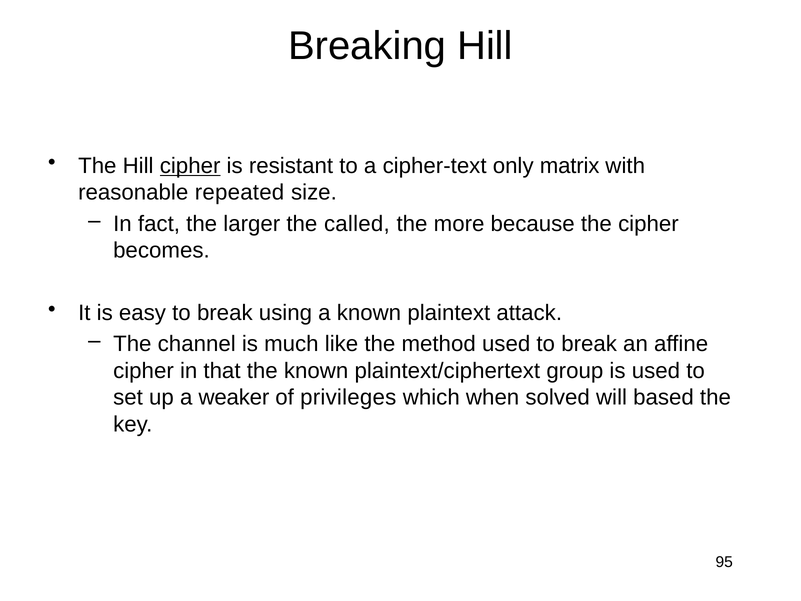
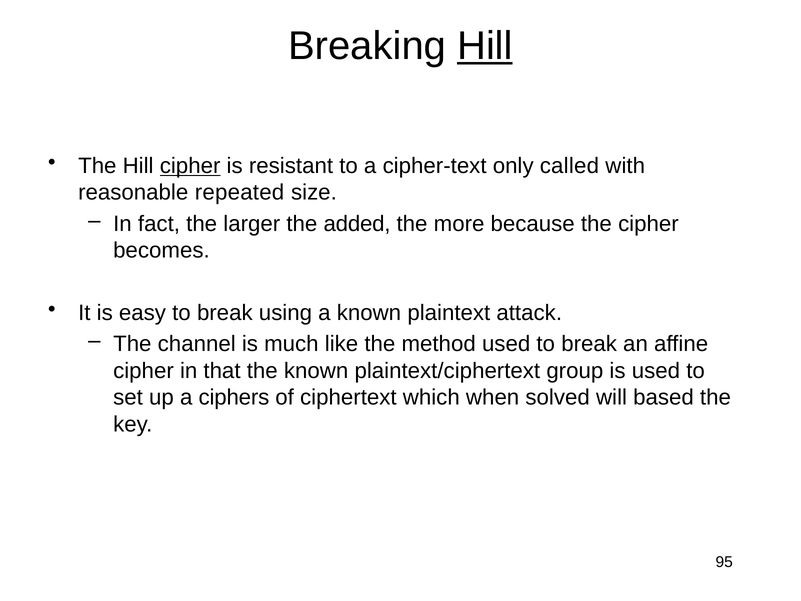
Hill underline: none -> present (485, 46)
matrix: matrix -> called (569, 166)
called: called -> added (357, 224)
weaker: weaker -> ciphers (234, 397)
privileges: privileges -> ciphertext (348, 397)
